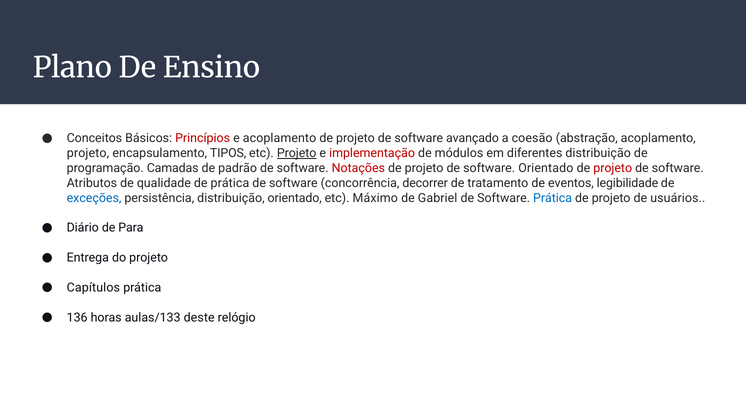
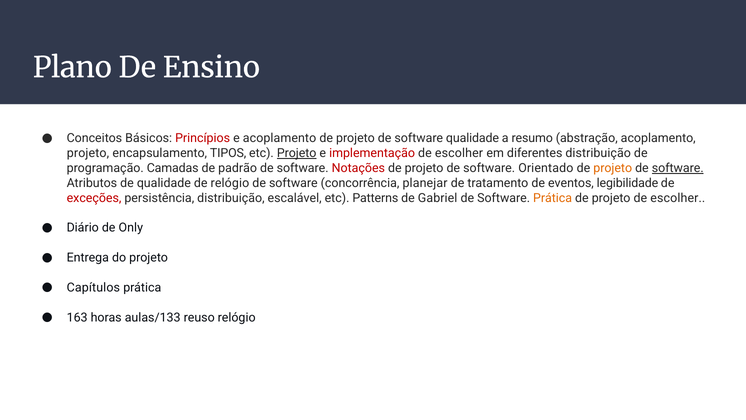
software avançado: avançado -> qualidade (472, 138)
coesão: coesão -> resumo (532, 138)
módulos: módulos -> escolher (459, 153)
projeto colour: red -> orange (613, 168)
software underline: none -> present (678, 168)
de prática: prática -> relógio (230, 183)
decorrer: decorrer -> planejar (425, 183)
exceções colour: blue -> red (94, 198)
distribuição orientado: orientado -> escalável (295, 198)
Máximo: Máximo -> Patterns (375, 198)
Prática colour: blue -> orange (553, 198)
projeto de usuários: usuários -> escolher (678, 198)
Para: Para -> Only (131, 228)
136: 136 -> 163 (77, 317)
deste: deste -> reuso (199, 317)
